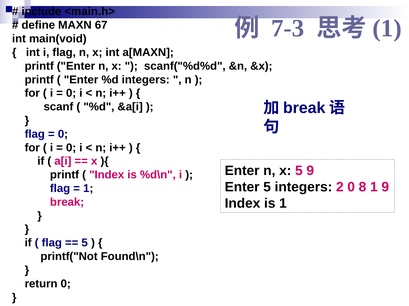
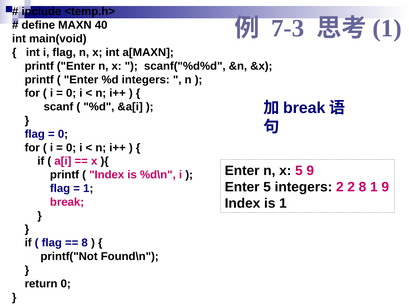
<main.h>: <main.h> -> <temp.h> (90, 12)
67: 67 -> 40 (101, 25)
2 0: 0 -> 2 (351, 187)
5: 5 -> 8 (85, 243)
